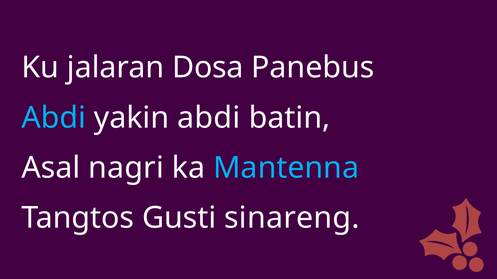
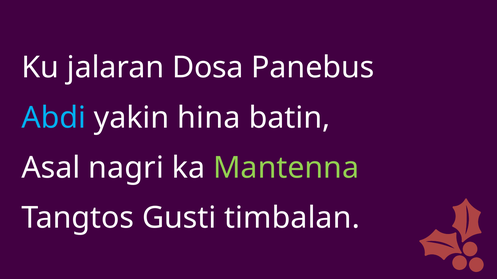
yakin abdi: abdi -> hina (209, 118)
Mantenna colour: light blue -> light green (286, 168)
sinareng: sinareng -> timbalan (292, 218)
